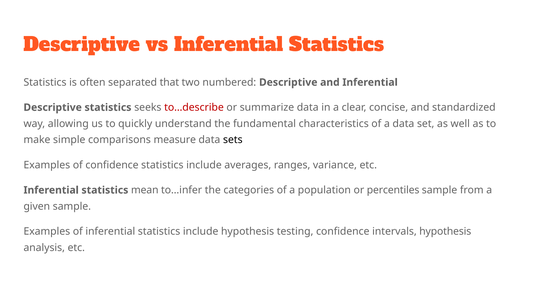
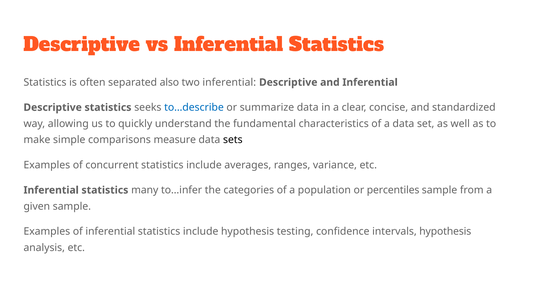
that: that -> also (169, 82)
two numbered: numbered -> inferential (229, 82)
to…describe colour: red -> blue (194, 107)
of confidence: confidence -> concurrent (112, 165)
mean: mean -> many (145, 190)
